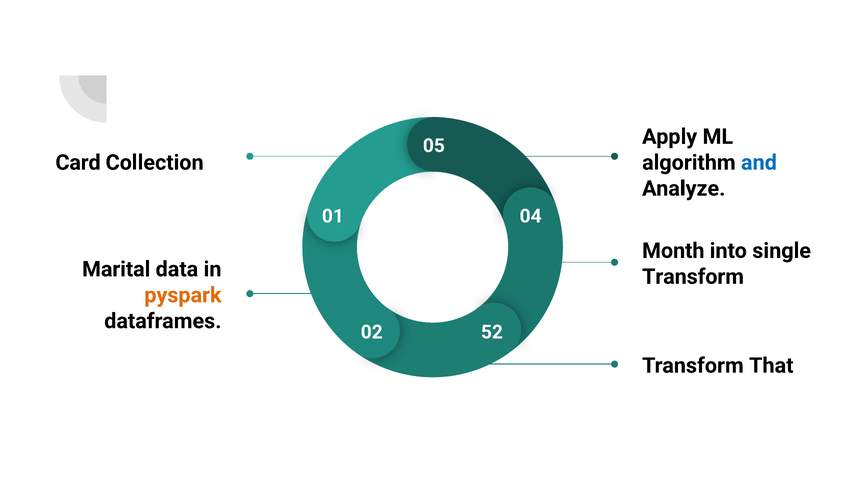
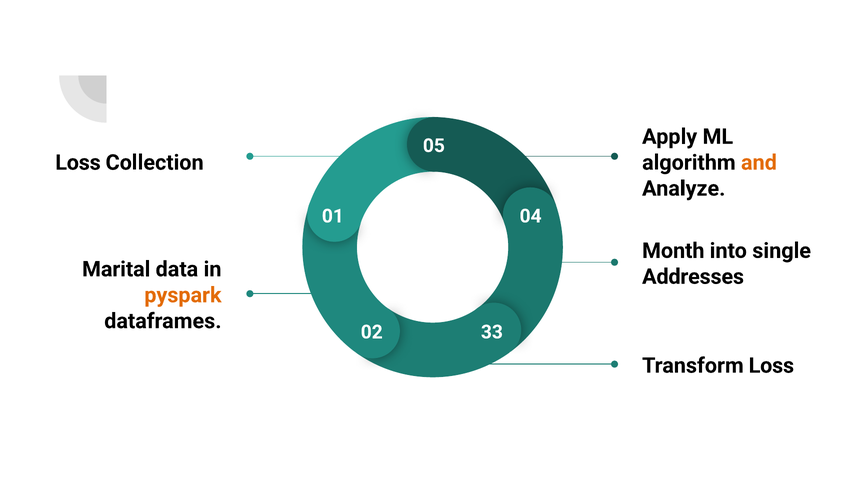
Card: Card -> Loss (78, 163)
and colour: blue -> orange (759, 163)
Transform: Transform -> Addresses (693, 277)
52: 52 -> 33 (492, 332)
Transform That: That -> Loss (771, 366)
